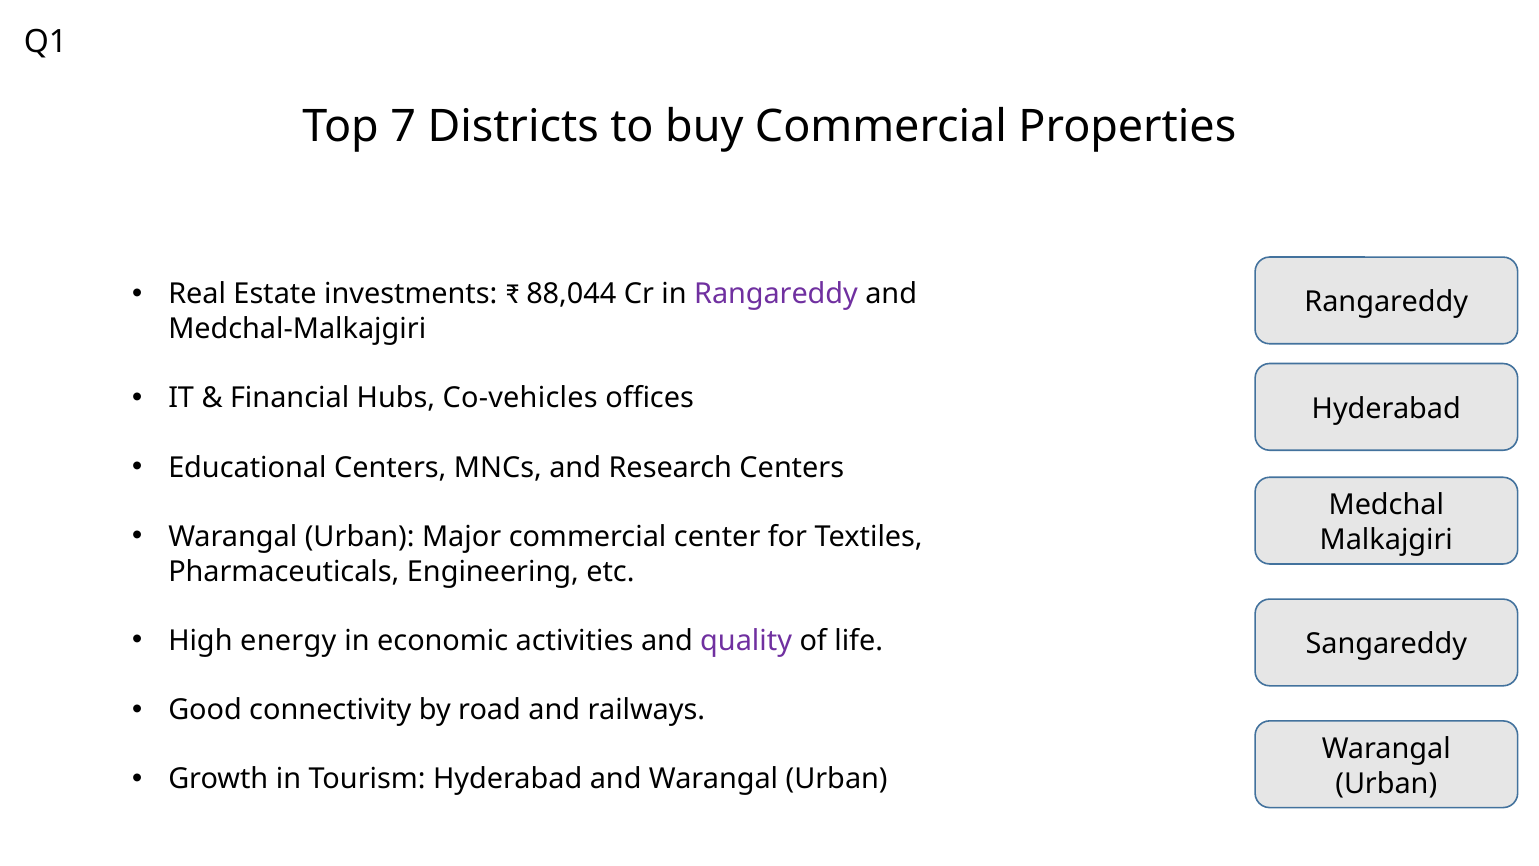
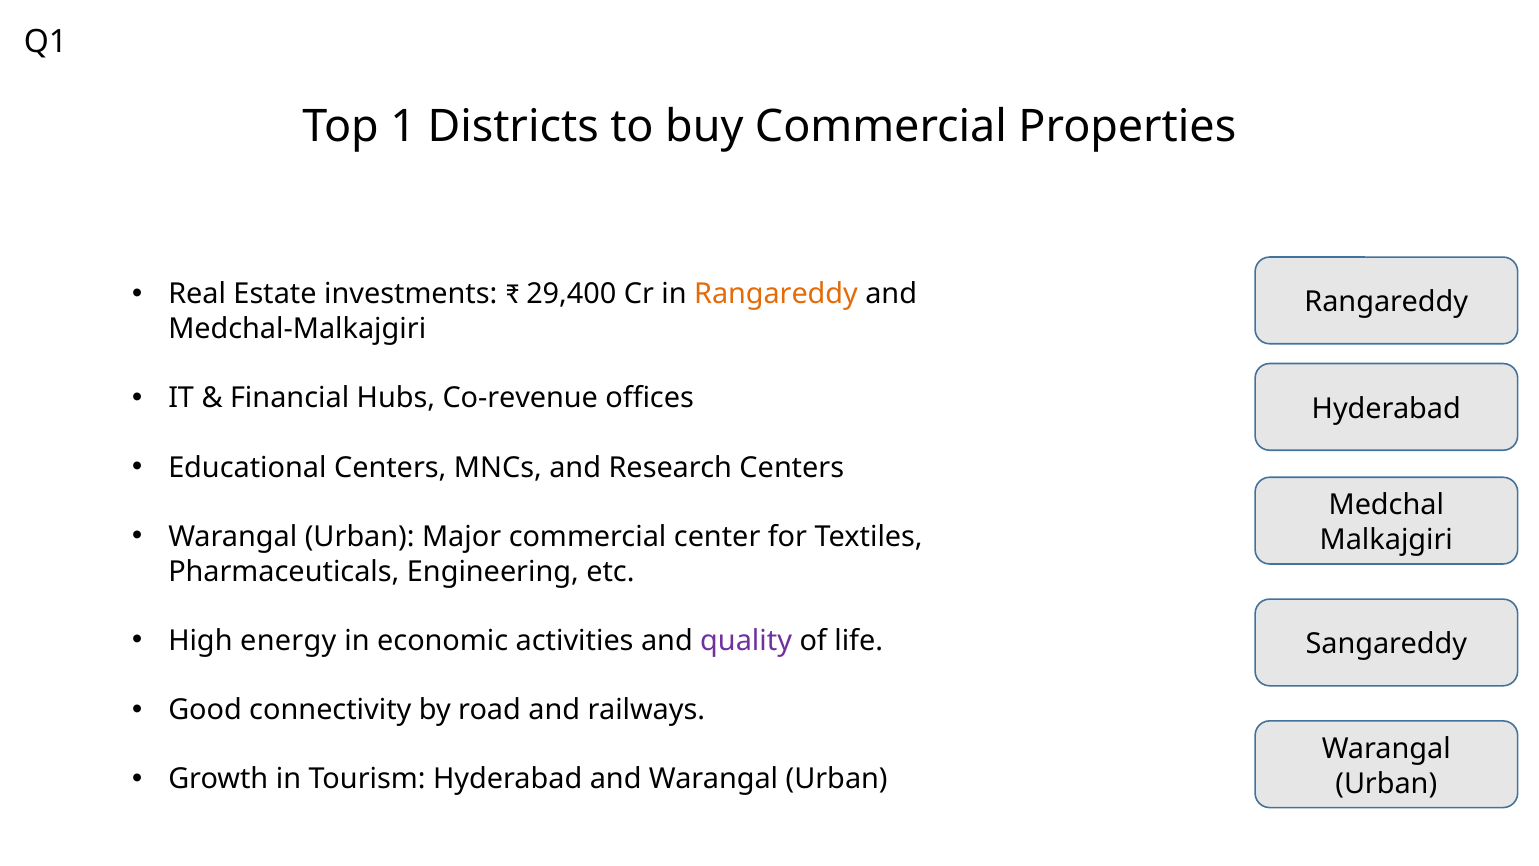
7: 7 -> 1 (403, 126)
88,044: 88,044 -> 29,400 (571, 294)
Rangareddy colour: purple -> orange (776, 294)
Co-vehicles: Co-vehicles -> Co-revenue (520, 398)
